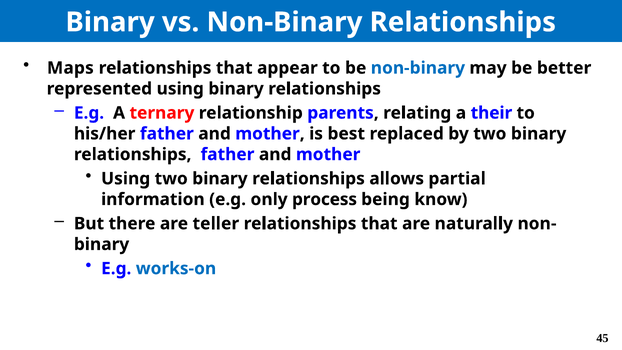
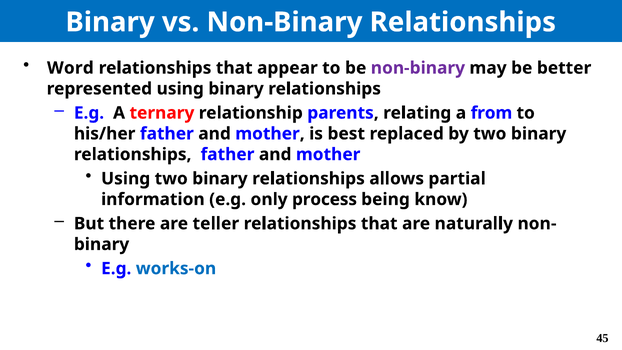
Maps: Maps -> Word (70, 68)
non-binary colour: blue -> purple (418, 68)
their: their -> from (491, 113)
